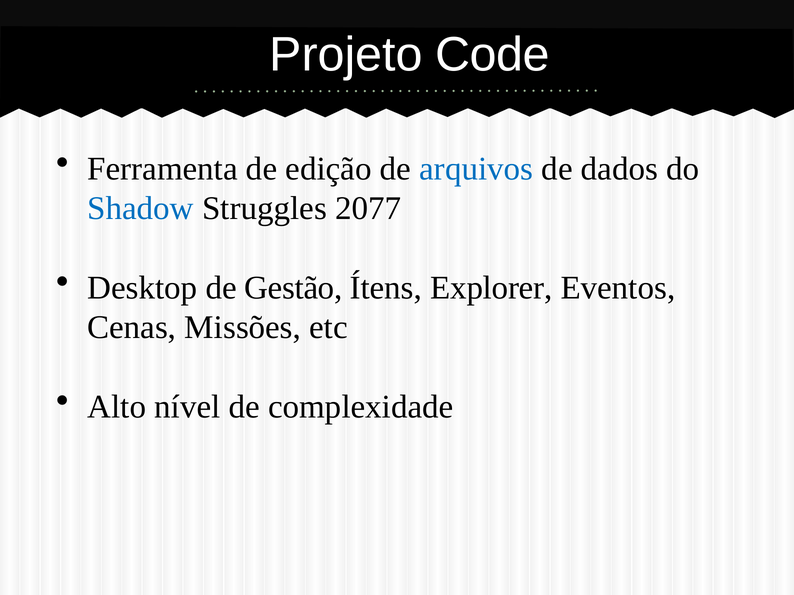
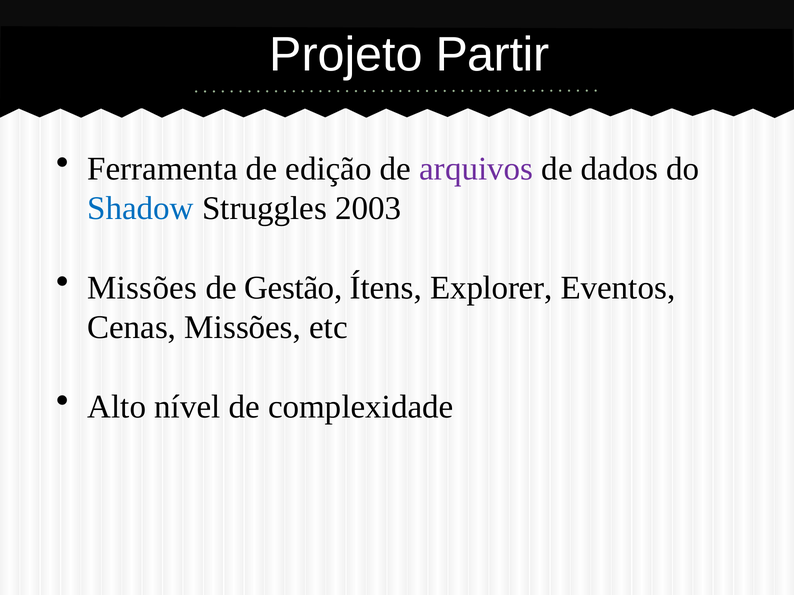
Code: Code -> Partir (492, 55)
arquivos colour: blue -> purple (476, 169)
2077: 2077 -> 2003 (368, 209)
Desktop: Desktop -> Missões (142, 288)
